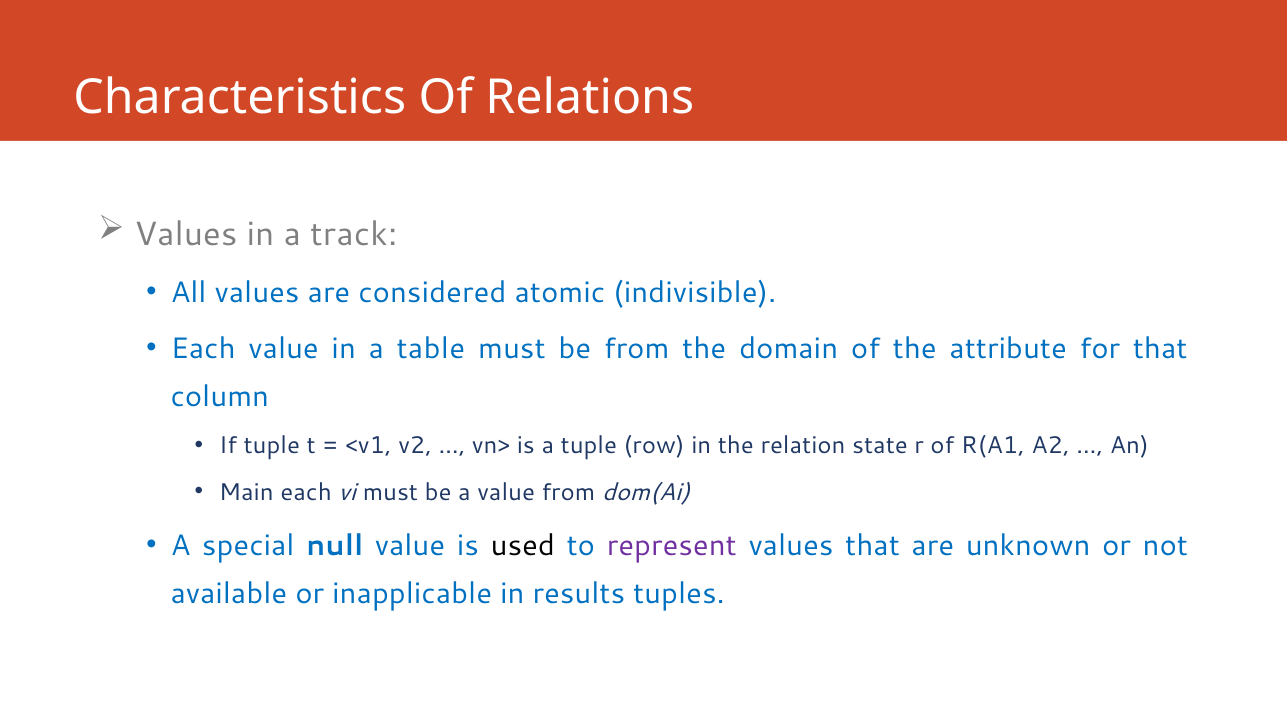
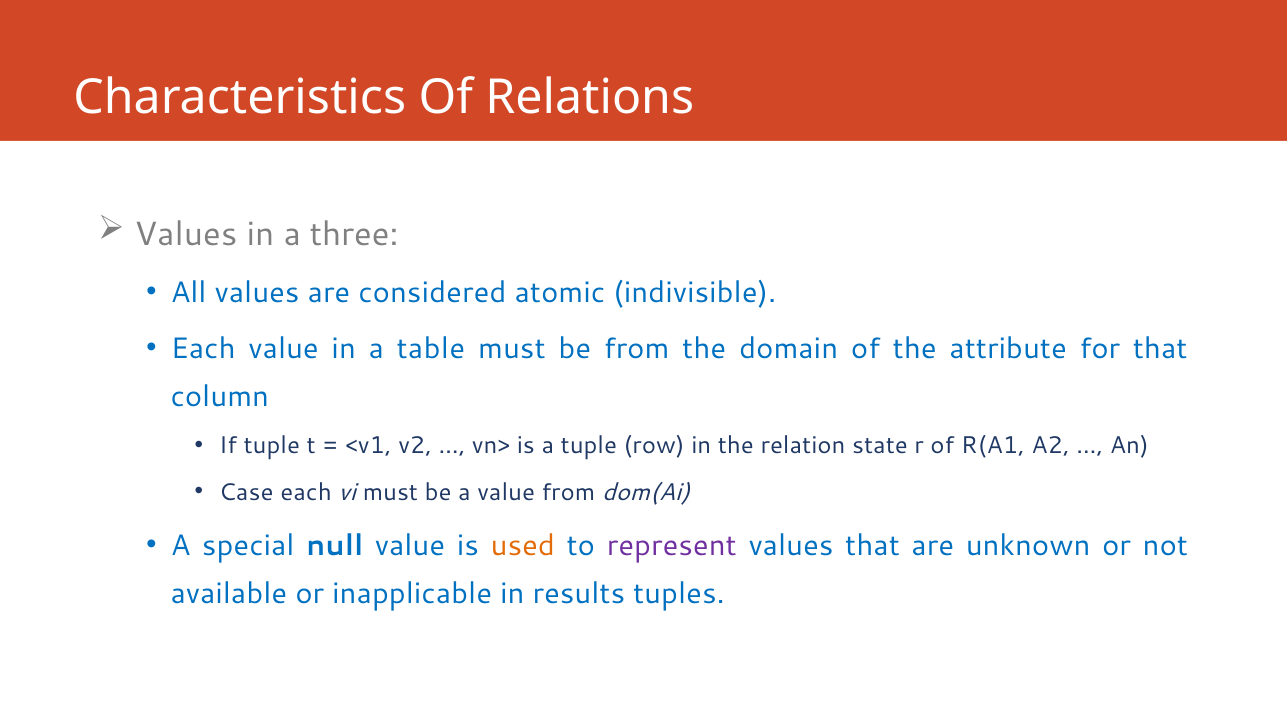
track: track -> three (354, 234)
Main: Main -> Case (246, 492)
used colour: black -> orange (523, 546)
